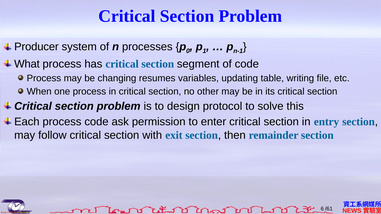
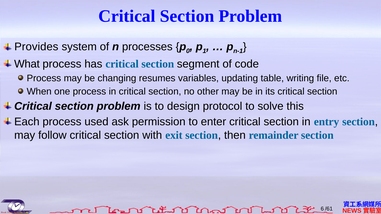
Producer: Producer -> Provides (36, 47)
process code: code -> used (96, 122)
